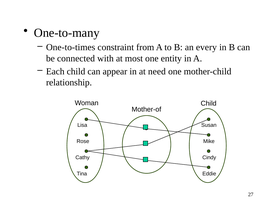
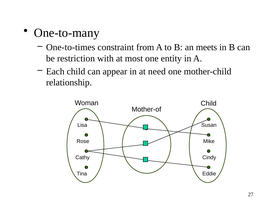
every: every -> meets (207, 47)
connected: connected -> restriction (76, 58)
